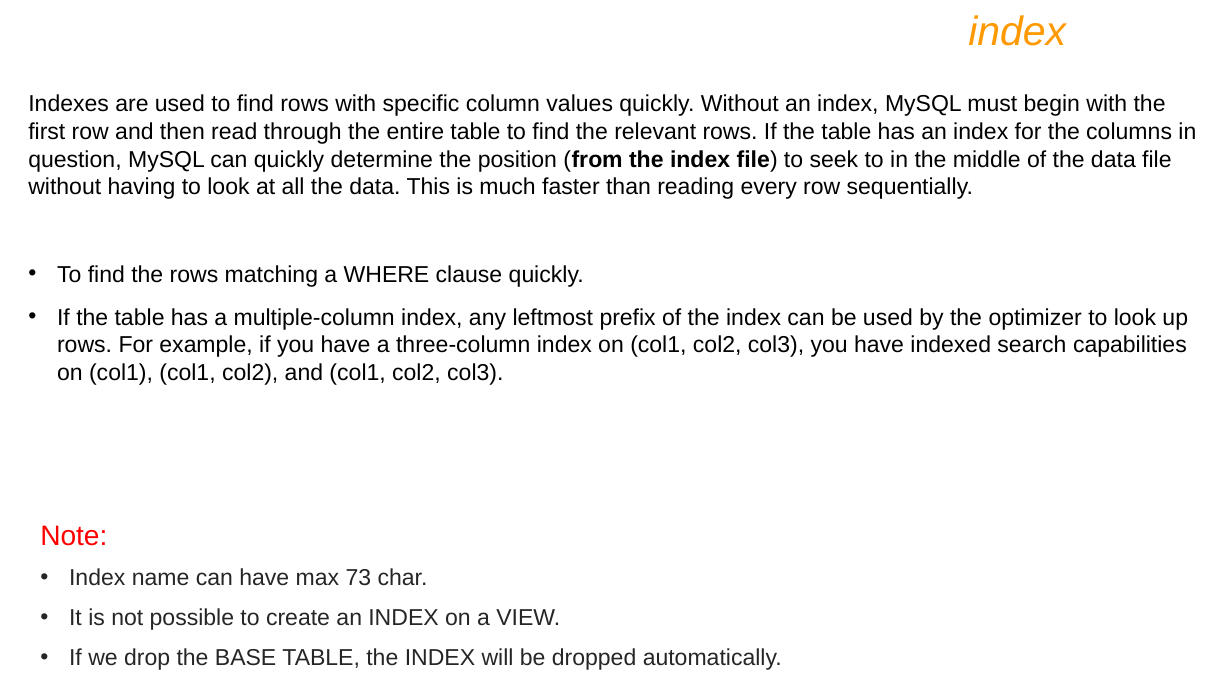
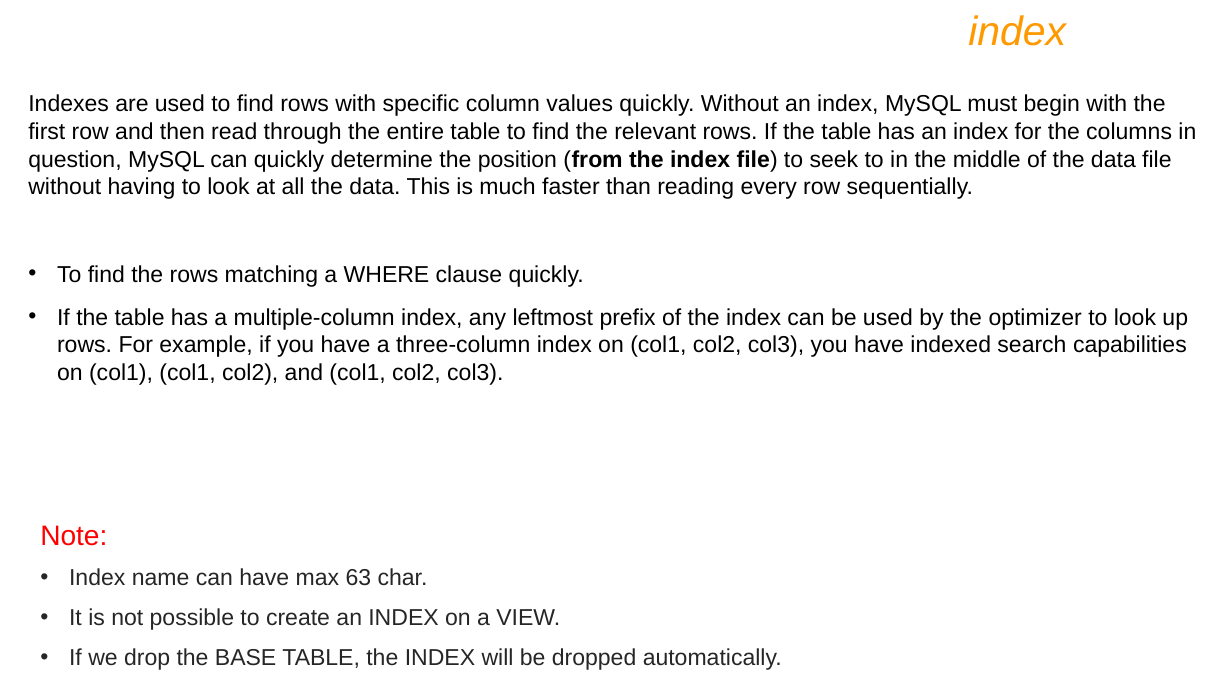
73: 73 -> 63 (358, 579)
